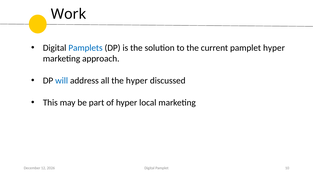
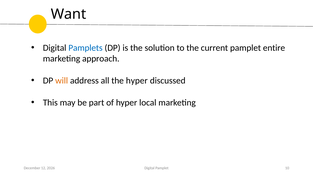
Work: Work -> Want (68, 14)
pamplet hyper: hyper -> entire (274, 48)
will colour: blue -> orange (62, 81)
